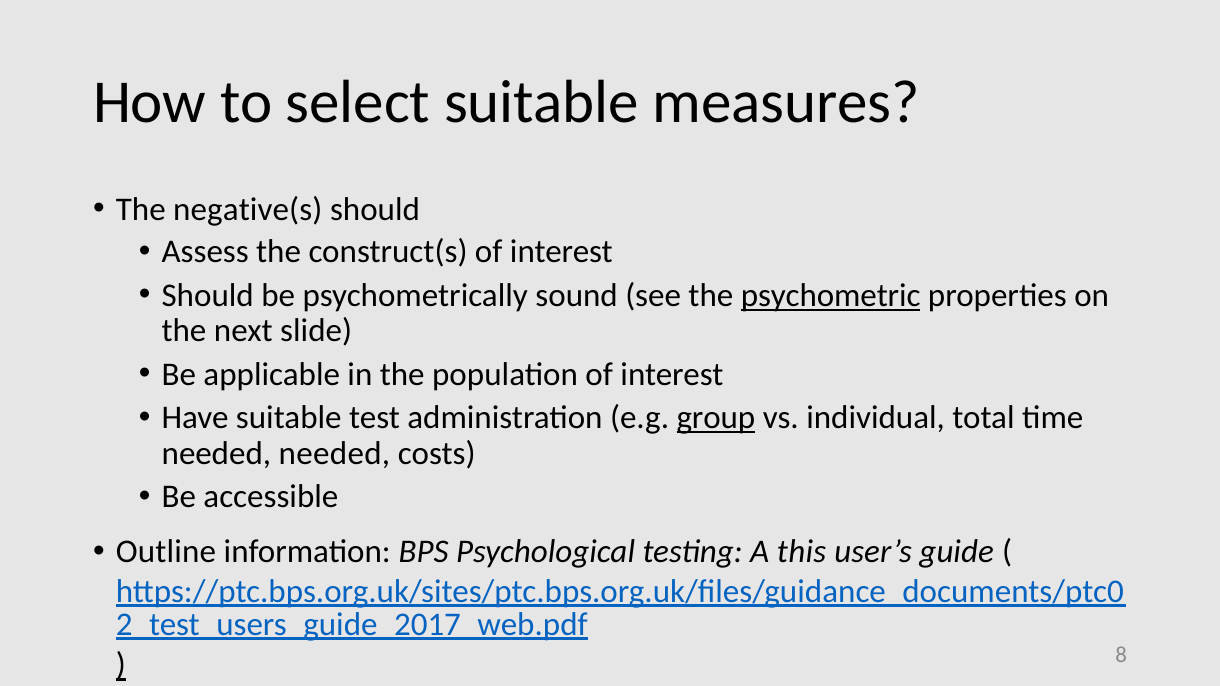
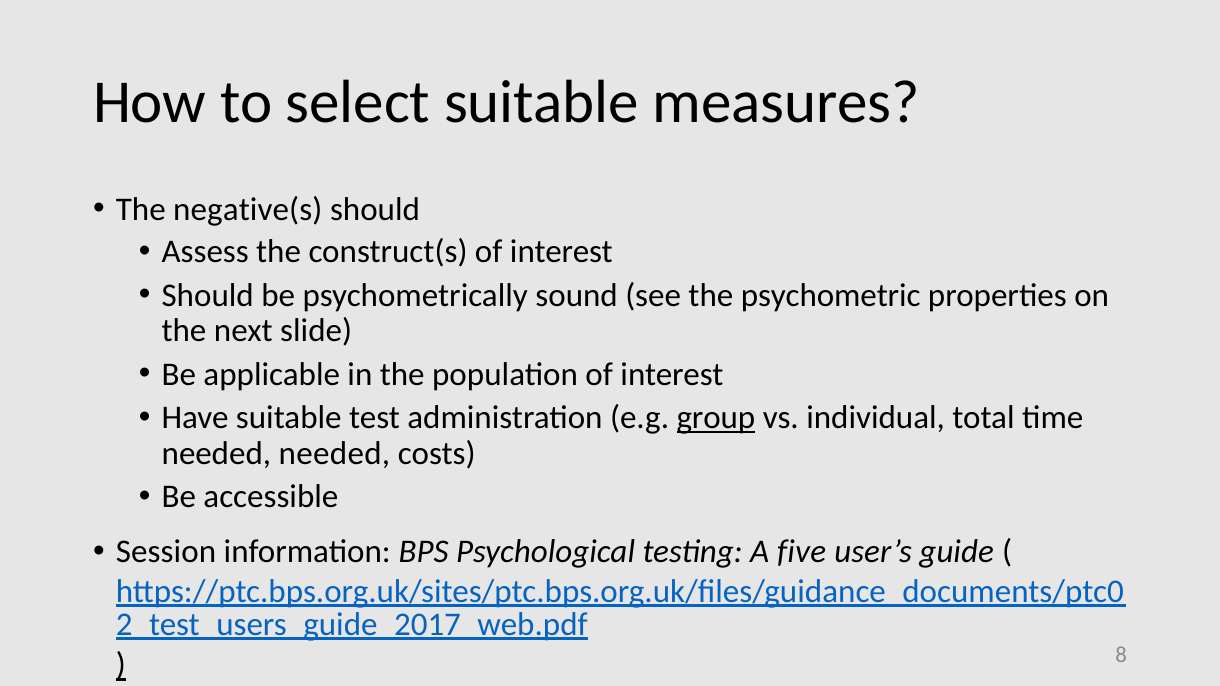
psychometric underline: present -> none (831, 295)
Outline: Outline -> Session (166, 552)
this: this -> five (802, 552)
